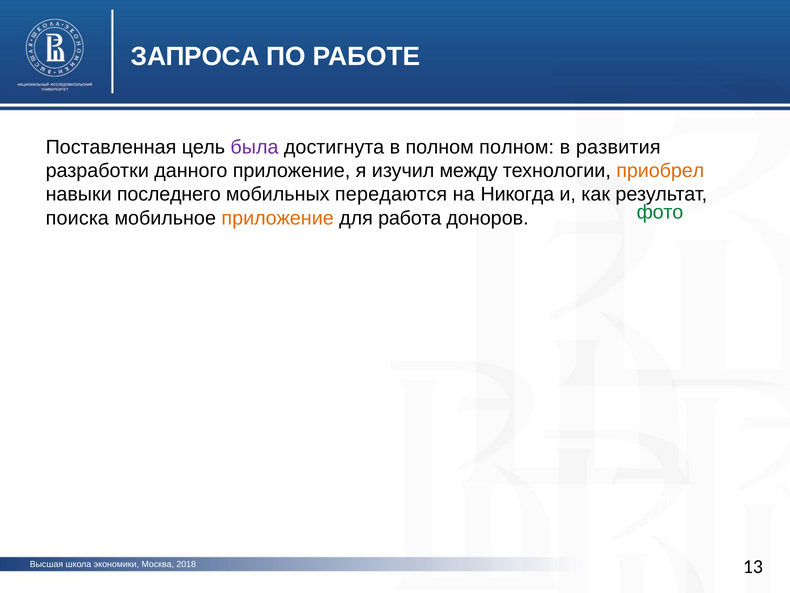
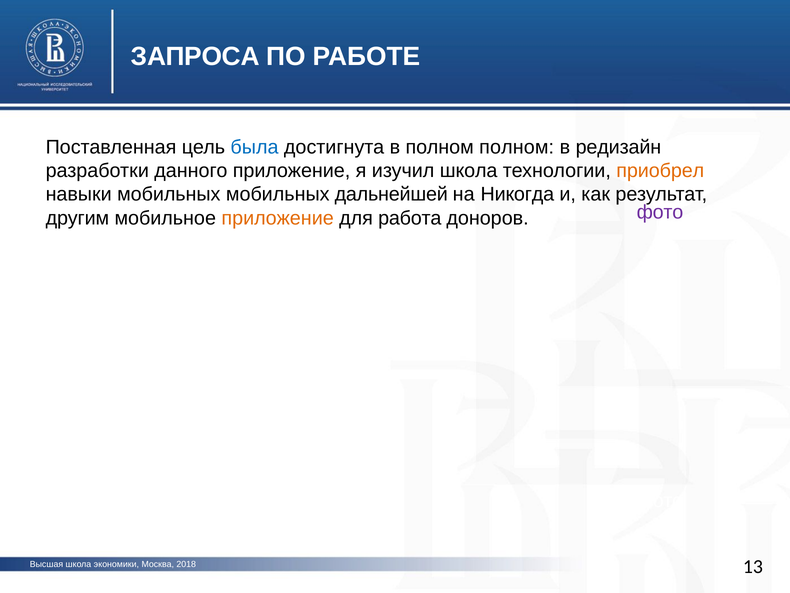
была colour: purple -> blue (255, 147)
развития: развития -> редизайн (618, 147)
изучил между: между -> школа (469, 171)
навыки последнего: последнего -> мобильных (169, 194)
передаются: передаются -> дальнейшей (391, 194)
фото colour: green -> purple (660, 212)
поиска: поиска -> другим (77, 218)
